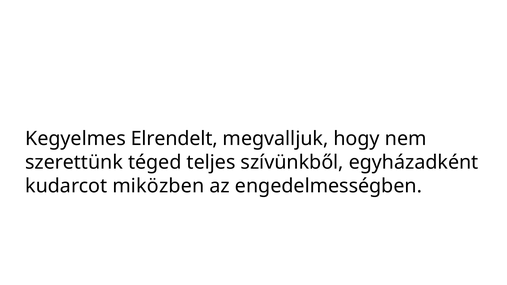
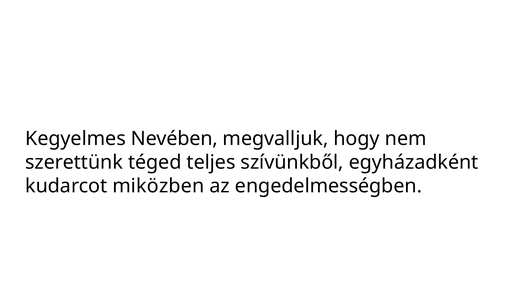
Elrendelt: Elrendelt -> Nevében (174, 139)
